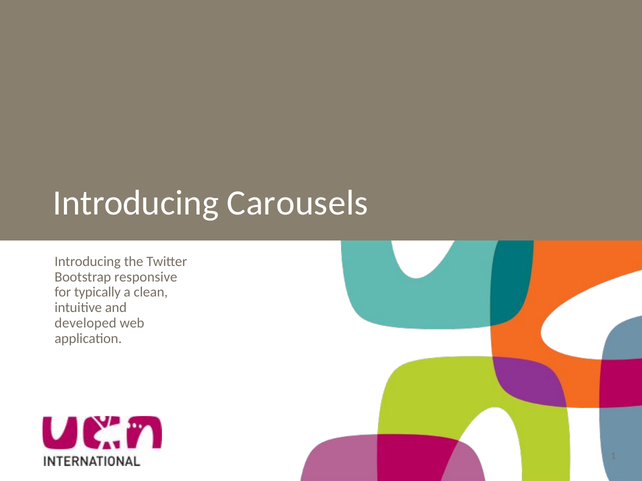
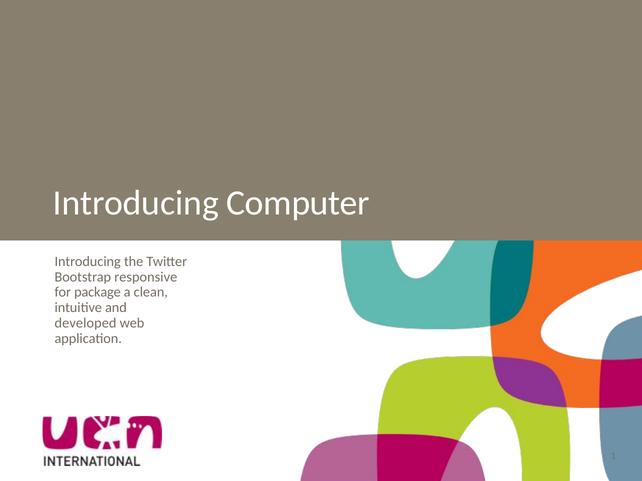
Carousels: Carousels -> Computer (298, 203)
typically: typically -> package (97, 293)
